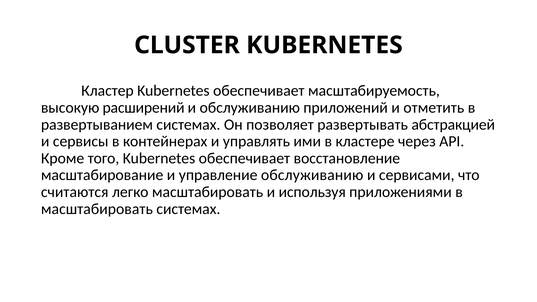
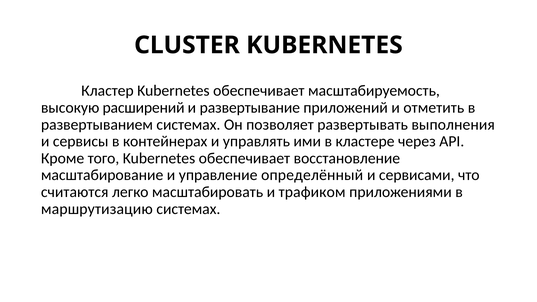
и обслуживанию: обслуживанию -> развертывание (250, 108)
абстракцией: абстракцией -> выполнения (453, 125)
управление обслуживанию: обслуживанию -> определённый (312, 175)
используя: используя -> трафиком (312, 192)
масштабировать: масштабировать -> маршрутизацию (97, 209)
